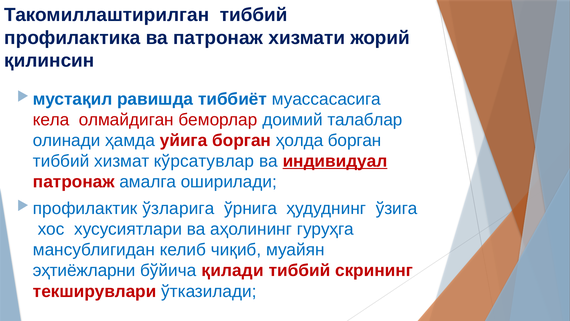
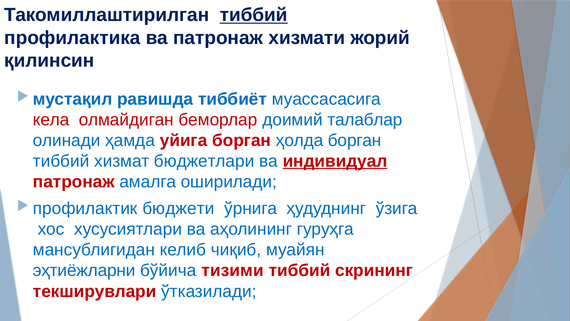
тиббий underline: none -> present (254, 15)
кўрсатувлар: кўрсатувлар -> бюджетлари (204, 161)
ўзларига: ўзларига -> бюджети (178, 208)
қилади: қилади -> тизими (233, 270)
